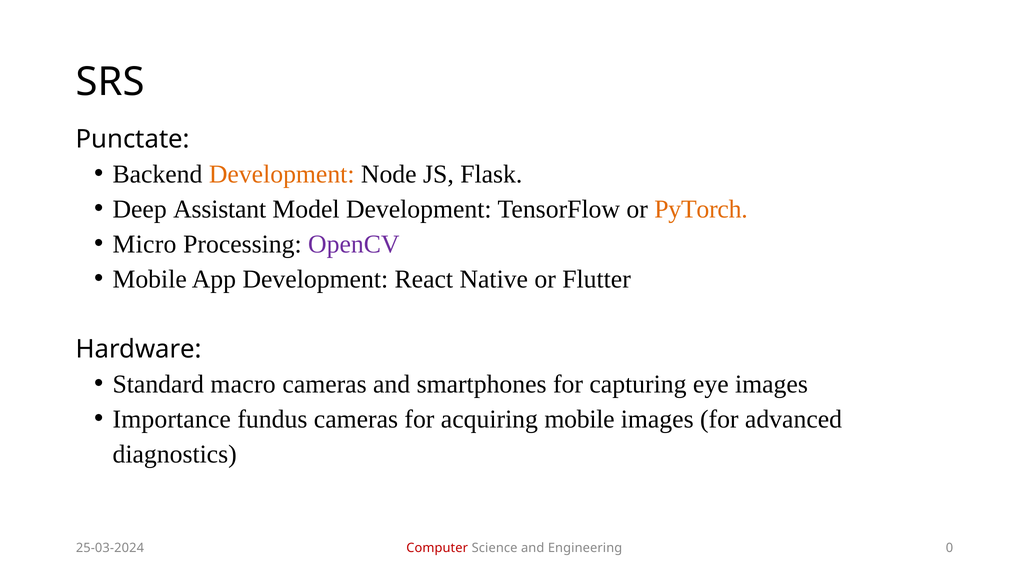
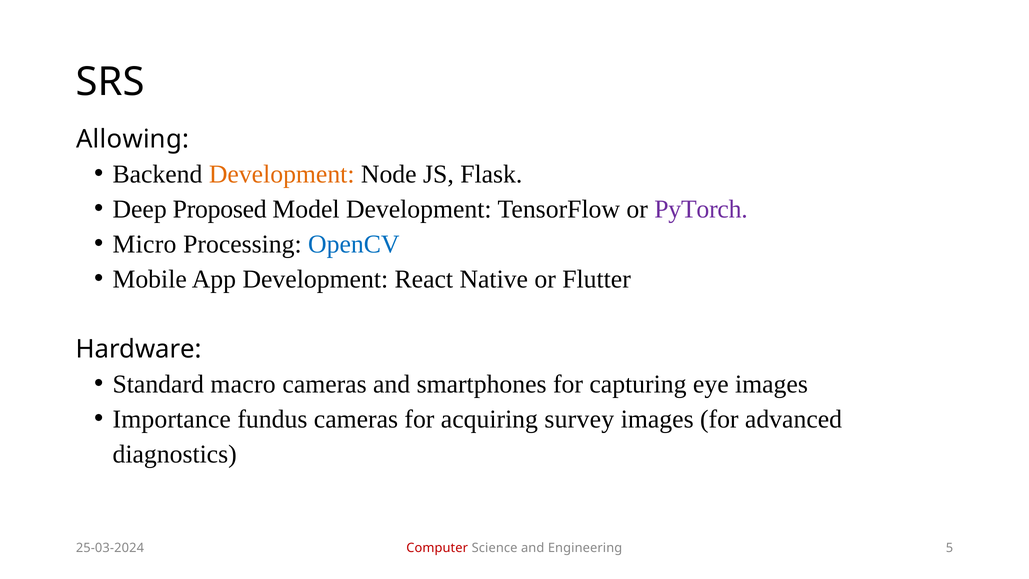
Punctate: Punctate -> Allowing (133, 139)
Assistant: Assistant -> Proposed (220, 209)
PyTorch colour: orange -> purple (701, 209)
OpenCV colour: purple -> blue (354, 244)
acquiring mobile: mobile -> survey (579, 419)
0: 0 -> 5 (950, 548)
